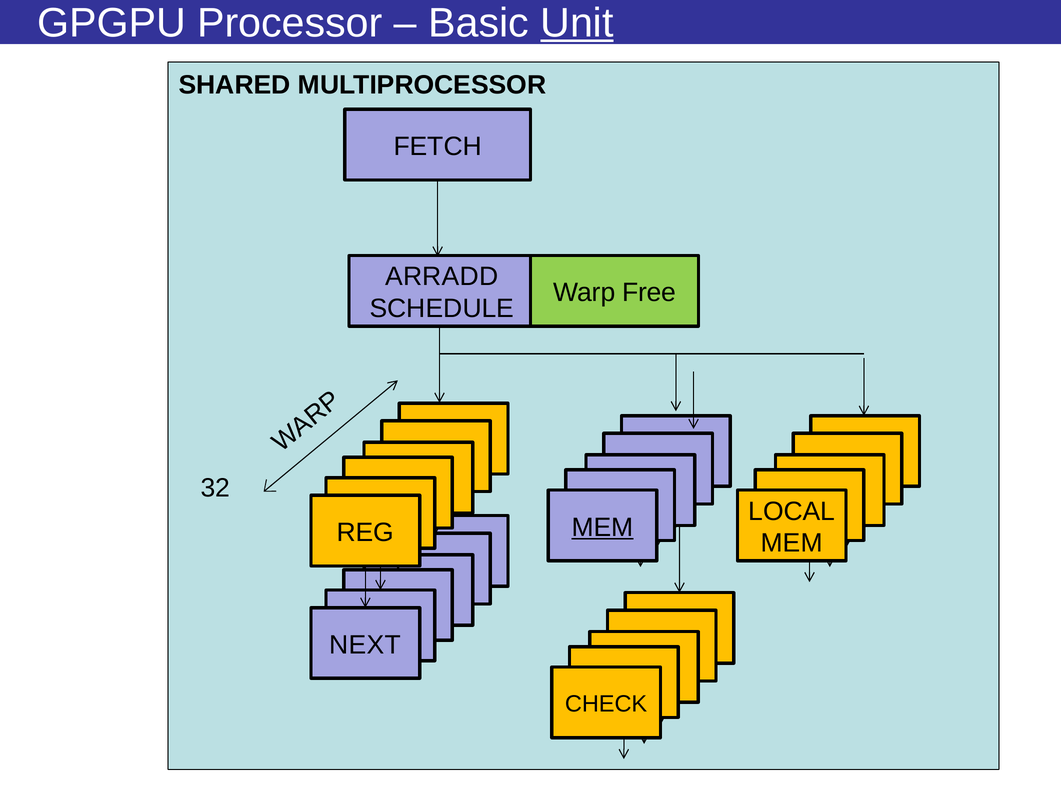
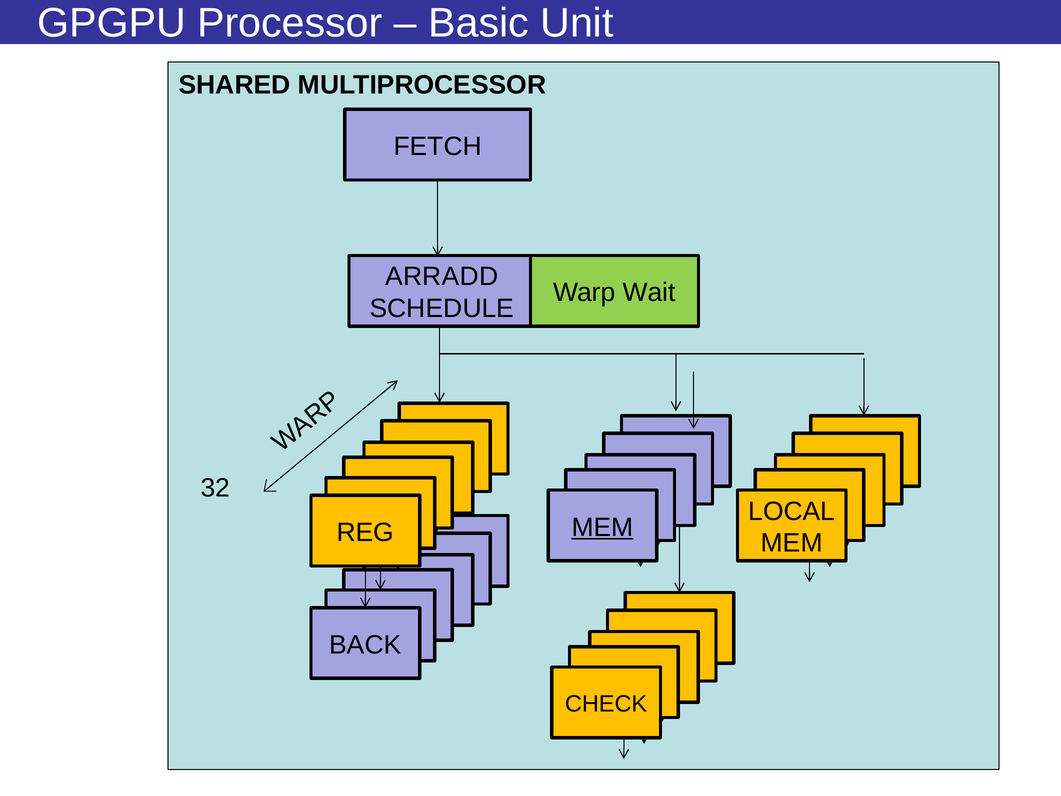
Unit underline: present -> none (577, 23)
Free: Free -> Wait (649, 293)
NEXT: NEXT -> BACK (365, 645)
